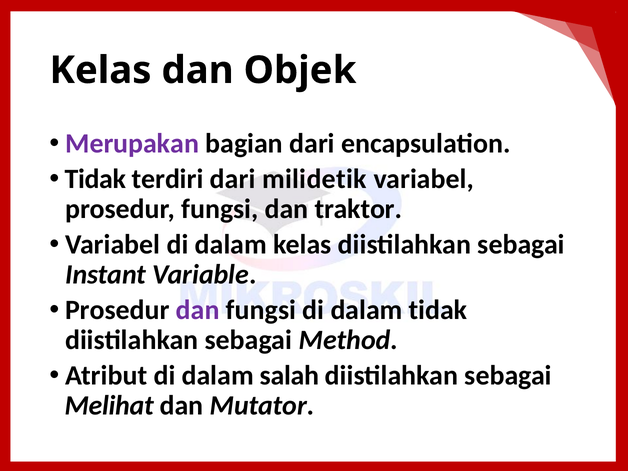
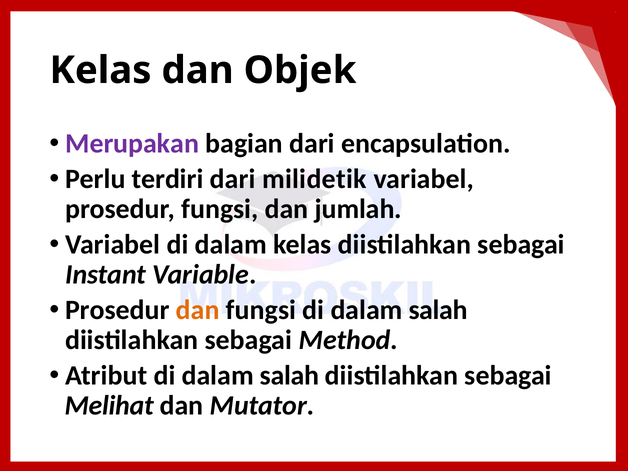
Tidak: Tidak -> Perlu (95, 179)
traktor: traktor -> jumlah (358, 209)
dan colour: purple -> orange (198, 310)
fungsi di dalam tidak: tidak -> salah (438, 310)
